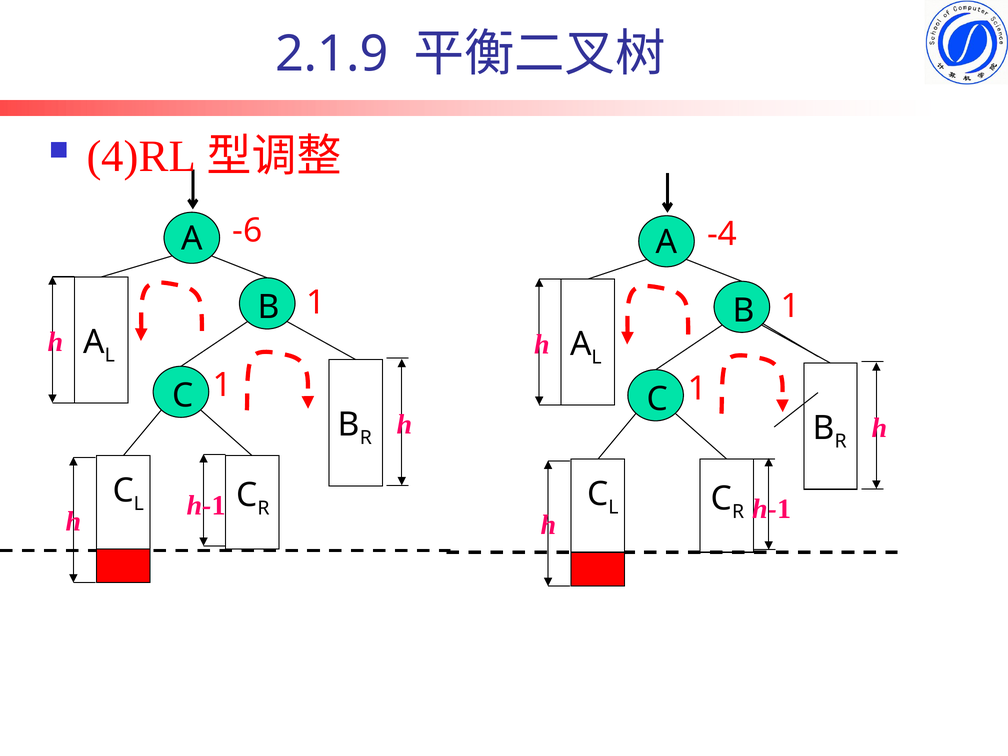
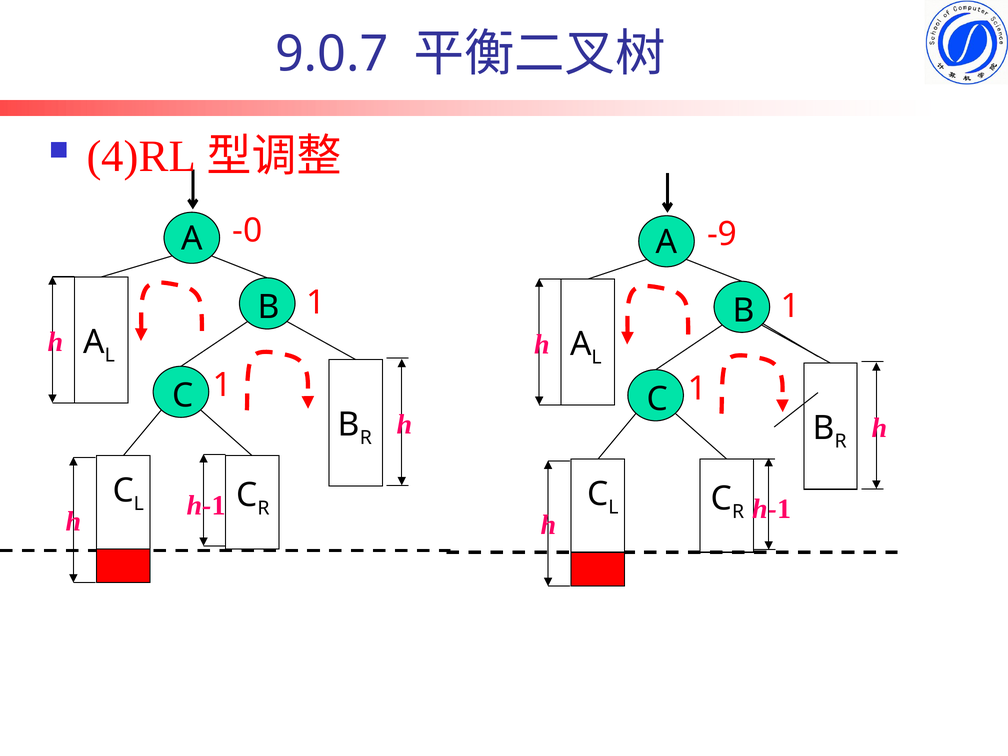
2.1.9: 2.1.9 -> 9.0.7 (332, 54)
-6: -6 -> -0 (247, 231)
-4: -4 -> -9 (722, 234)
